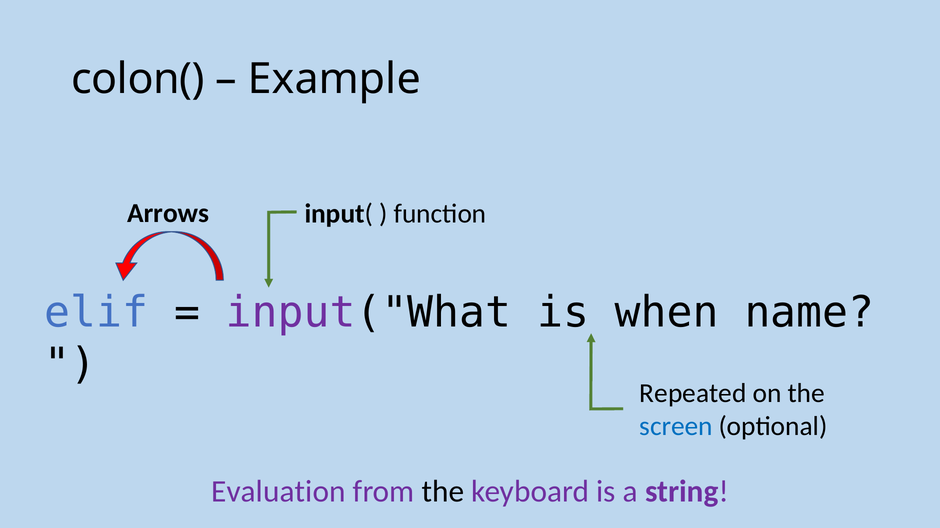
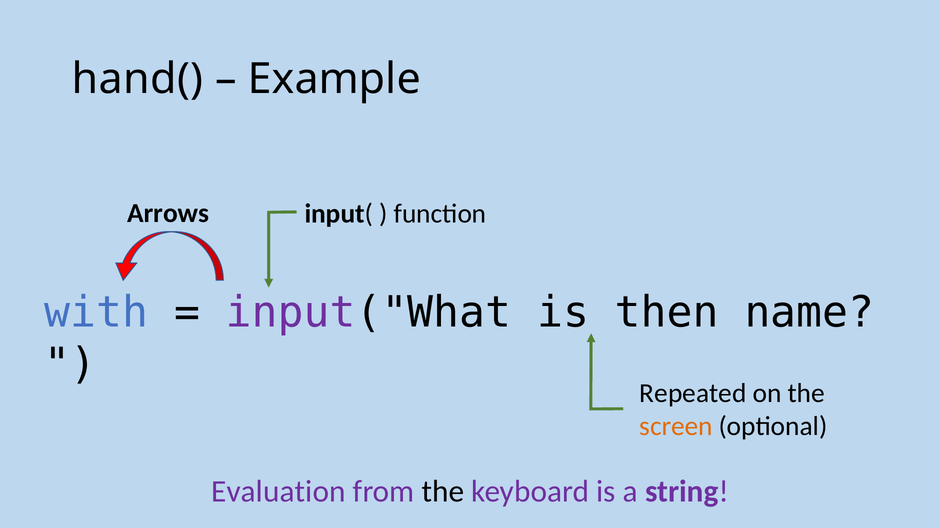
colon(: colon( -> hand( (138, 79)
elif: elif -> with (96, 313)
when: when -> then (667, 313)
screen colour: blue -> orange (676, 427)
